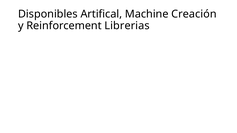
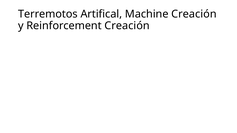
Disponibles: Disponibles -> Terremotos (48, 14)
Reinforcement Librerias: Librerias -> Creación (127, 26)
